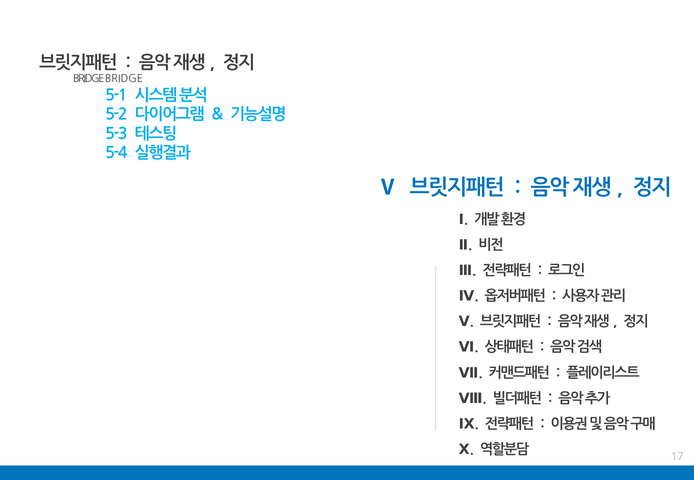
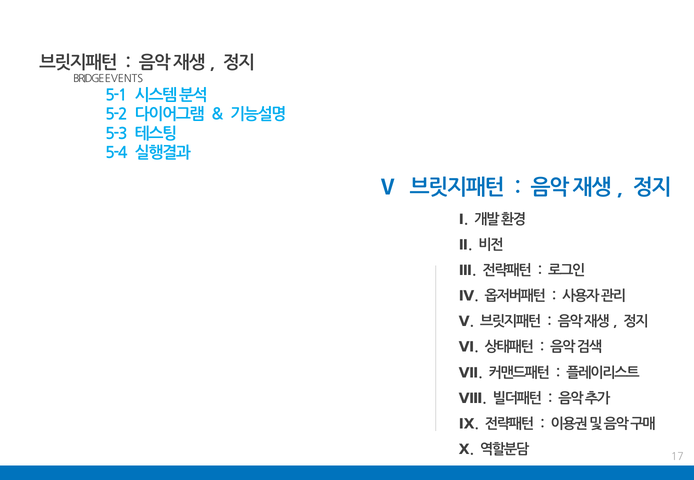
BRIDGE BRIDGE: BRIDGE -> EVENTS (124, 79)
